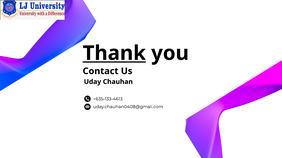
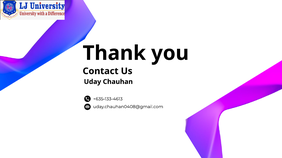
Thank underline: present -> none (114, 53)
